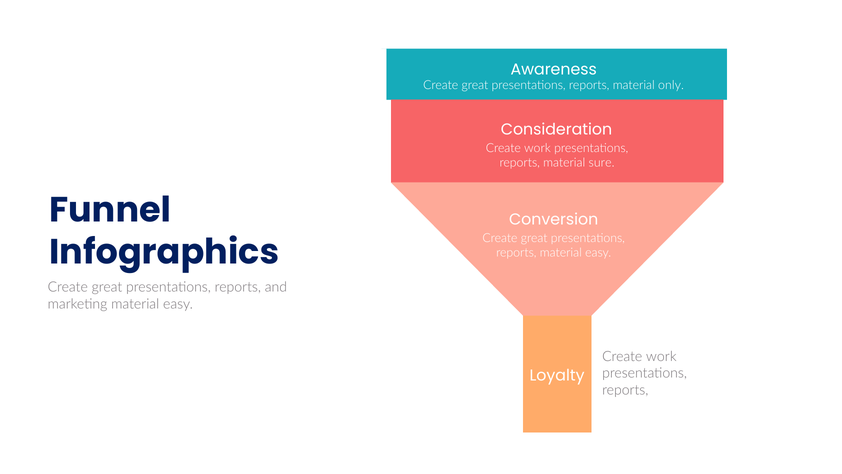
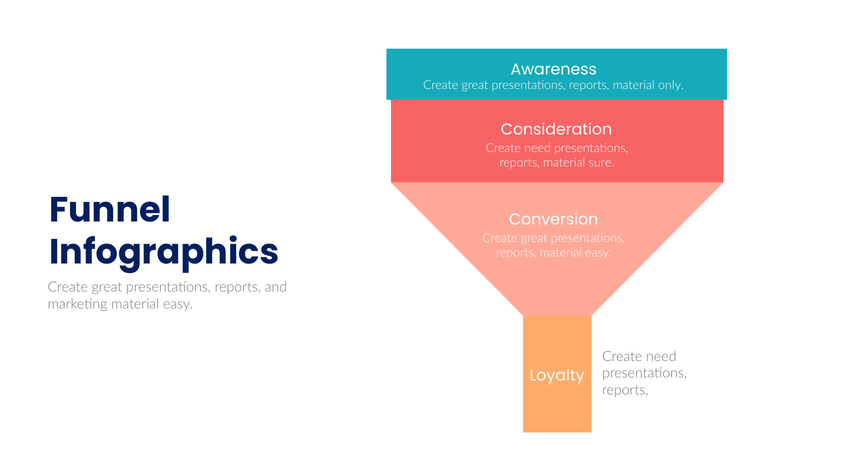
work: work -> need (537, 148)
work: work -> need (661, 356)
